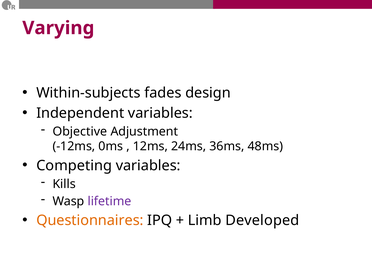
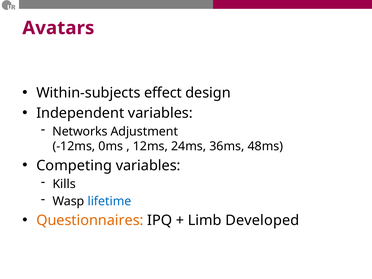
Varying: Varying -> Avatars (58, 28)
fades: fades -> effect (163, 93)
Objective: Objective -> Networks (80, 131)
lifetime colour: purple -> blue (110, 201)
